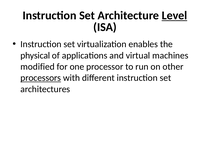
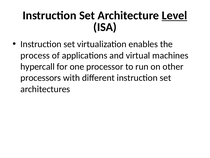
physical: physical -> process (35, 55)
modified: modified -> hypercall (38, 66)
processors underline: present -> none (41, 78)
